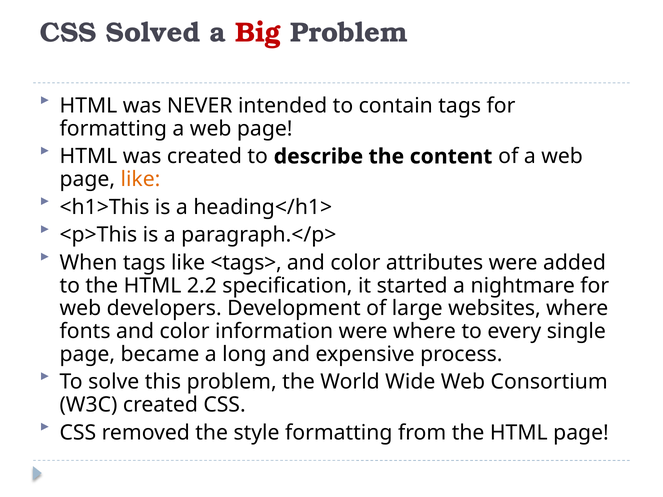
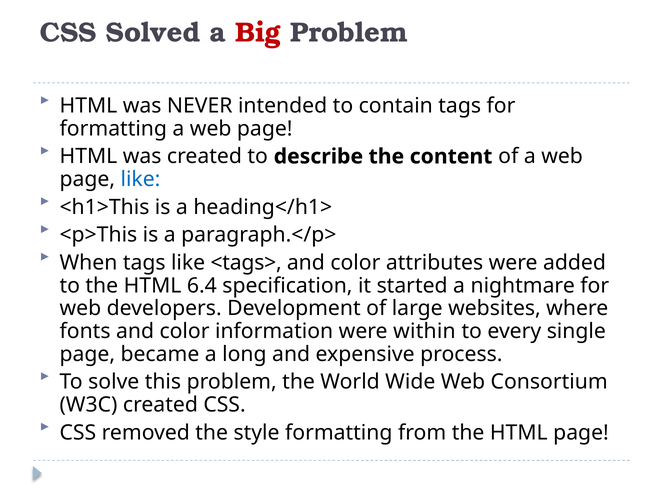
like colour: orange -> blue (140, 179)
2.2: 2.2 -> 6.4 (202, 286)
were where: where -> within (424, 331)
